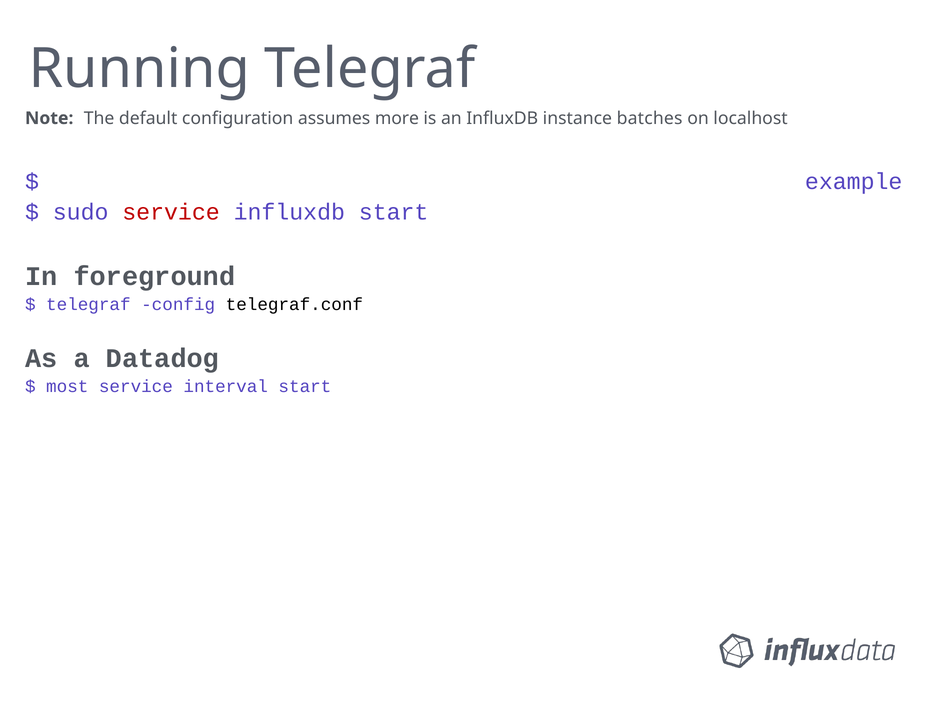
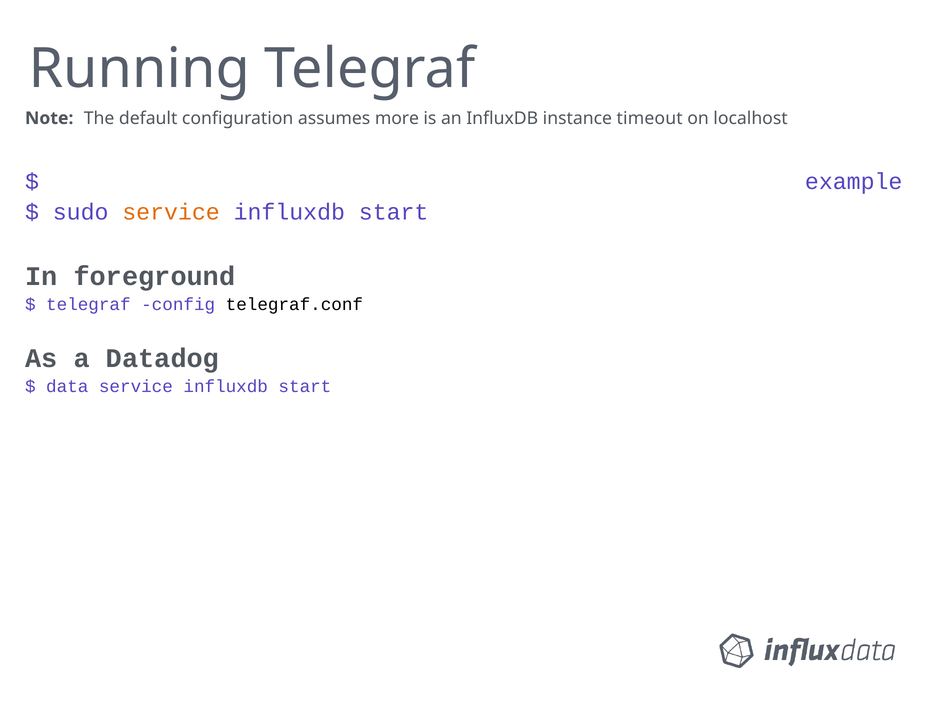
batches: batches -> timeout (650, 118)
service colour: red -> orange (171, 212)
most: most -> data (67, 387)
interval: interval -> influxdb (226, 387)
